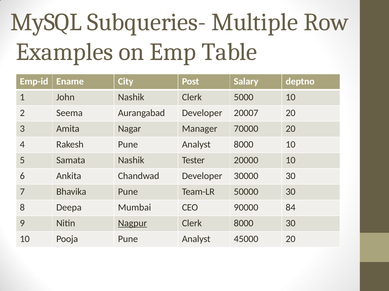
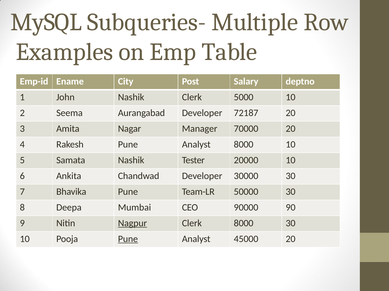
20007: 20007 -> 72187 (246, 113)
84: 84 -> 90 (291, 208)
Pune underline: none -> present (128, 239)
